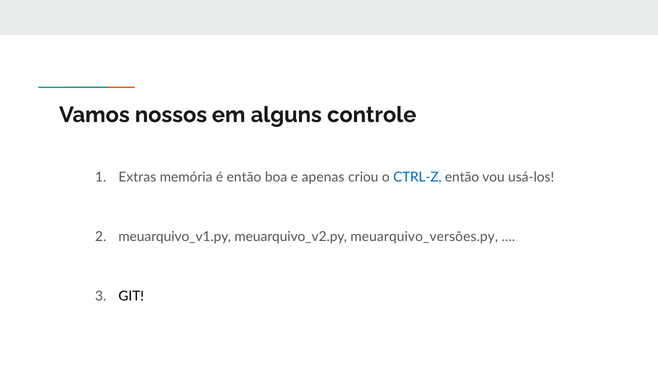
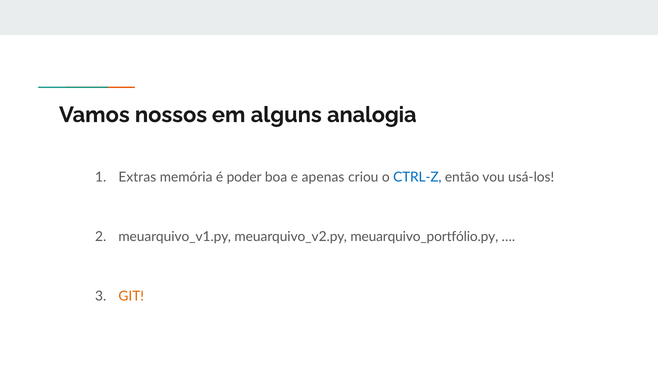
controle: controle -> analogia (372, 115)
é então: então -> poder (244, 177)
meuarquivo_versões.py: meuarquivo_versões.py -> meuarquivo_portfólio.py (424, 237)
GIT colour: black -> orange (131, 297)
